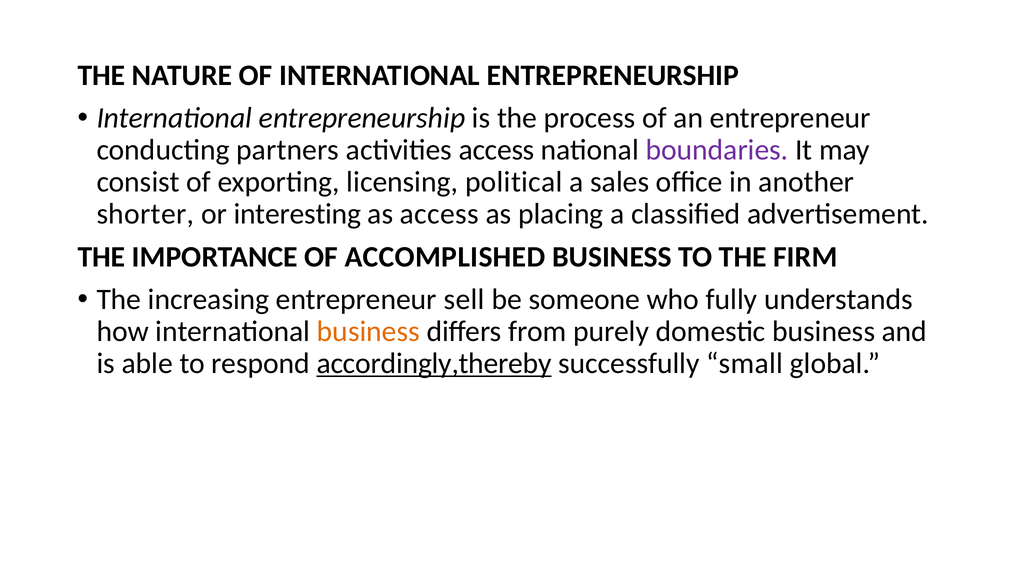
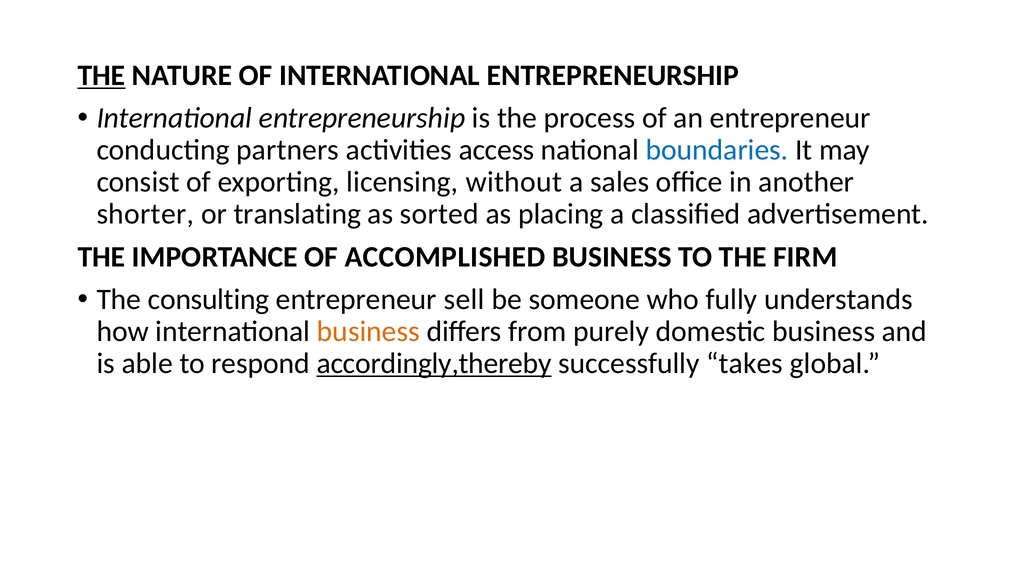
THE underline: none -> present (101, 75)
boundaries colour: purple -> blue (717, 150)
political: political -> without (514, 182)
interesting: interesting -> translating (297, 214)
as access: access -> sorted (439, 214)
increasing: increasing -> consulting (209, 300)
small: small -> takes (745, 364)
